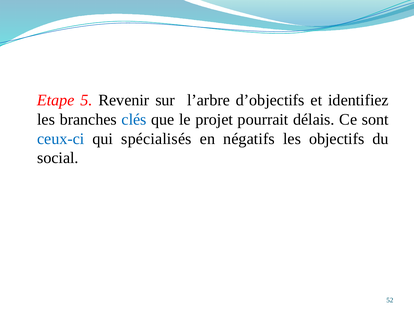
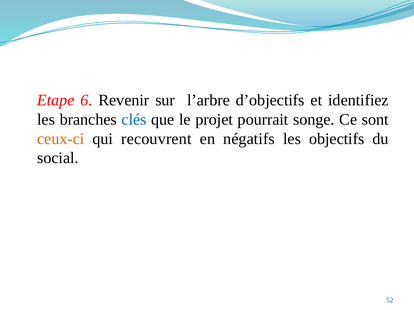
5: 5 -> 6 (86, 100)
délais: délais -> songe (314, 120)
ceux-ci colour: blue -> orange (61, 139)
spécialisés: spécialisés -> recouvrent (156, 139)
